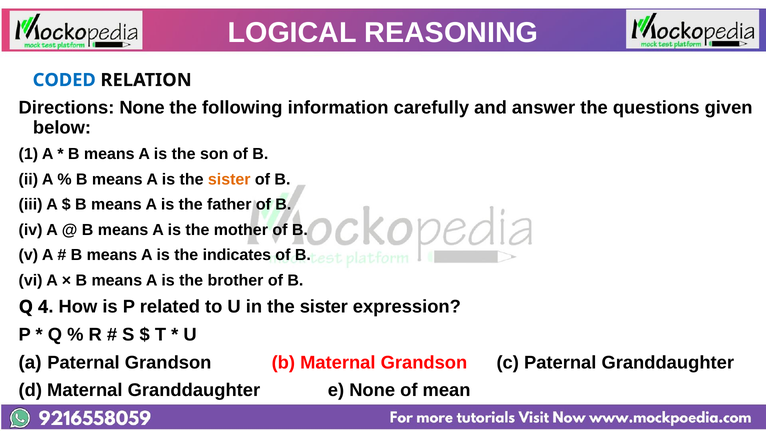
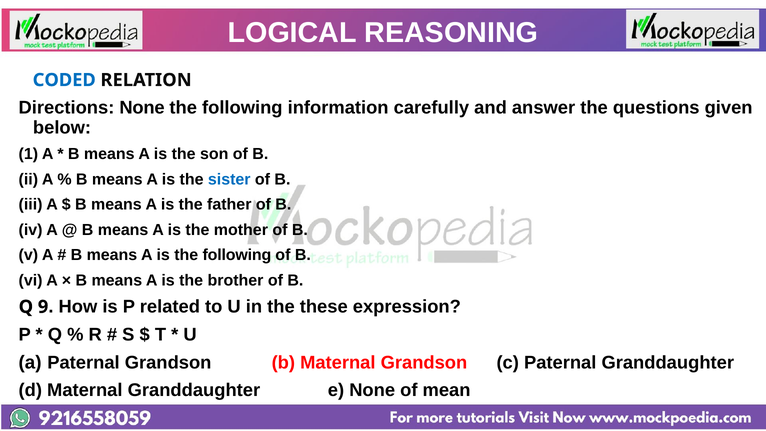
sister colour: orange -> blue (229, 179)
is the indicates: indicates -> following (237, 255)
4: 4 -> 9 (43, 307)
in the sister: sister -> these (324, 307)
